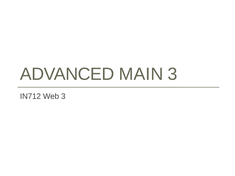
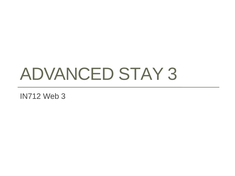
MAIN: MAIN -> STAY (141, 74)
